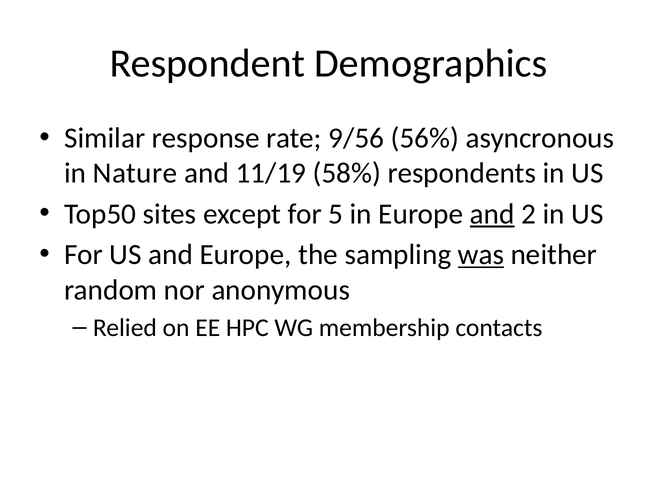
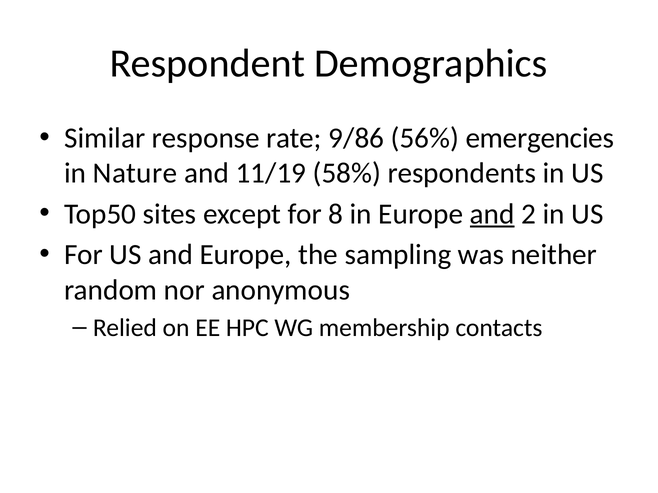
9/56: 9/56 -> 9/86 (356, 138)
asyncronous: asyncronous -> emergencies (540, 138)
5: 5 -> 8 (336, 214)
was underline: present -> none (481, 255)
